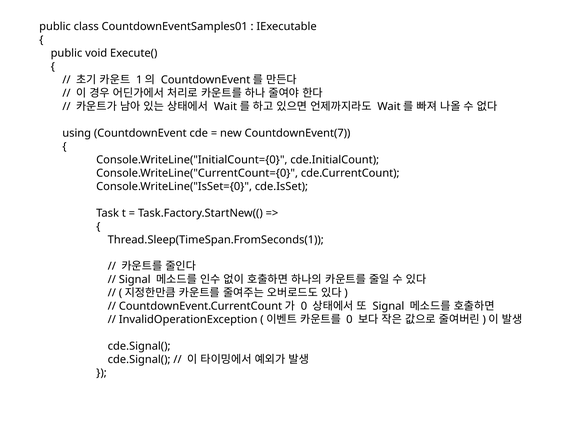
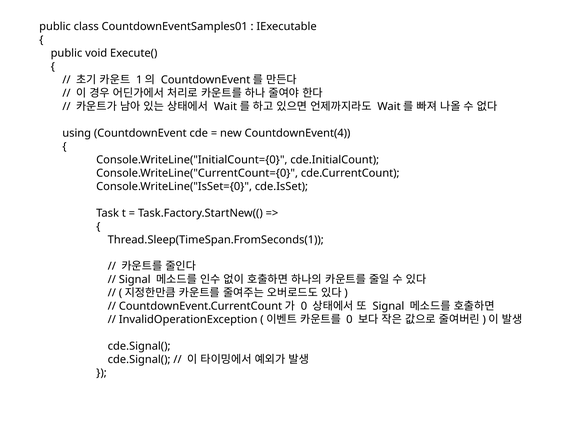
CountdownEvent(7: CountdownEvent(7 -> CountdownEvent(4 (297, 133)
